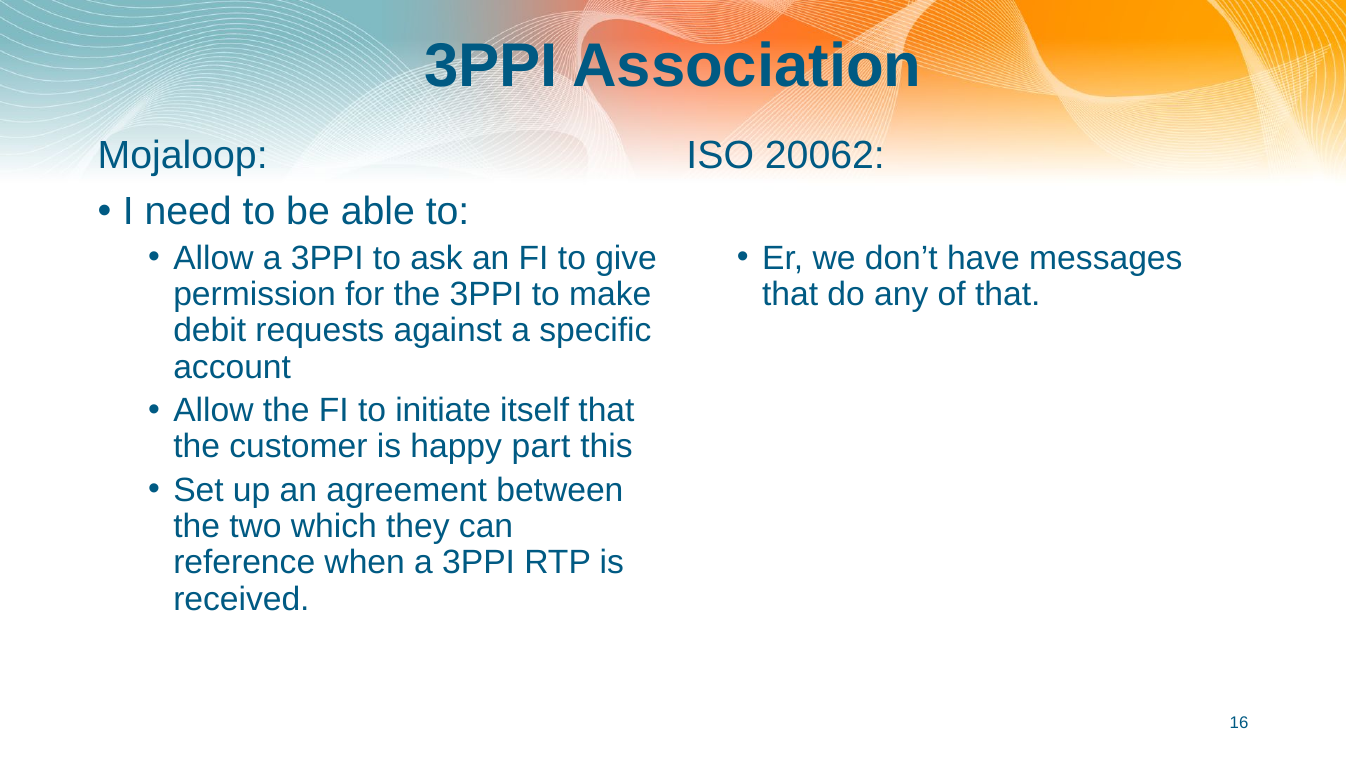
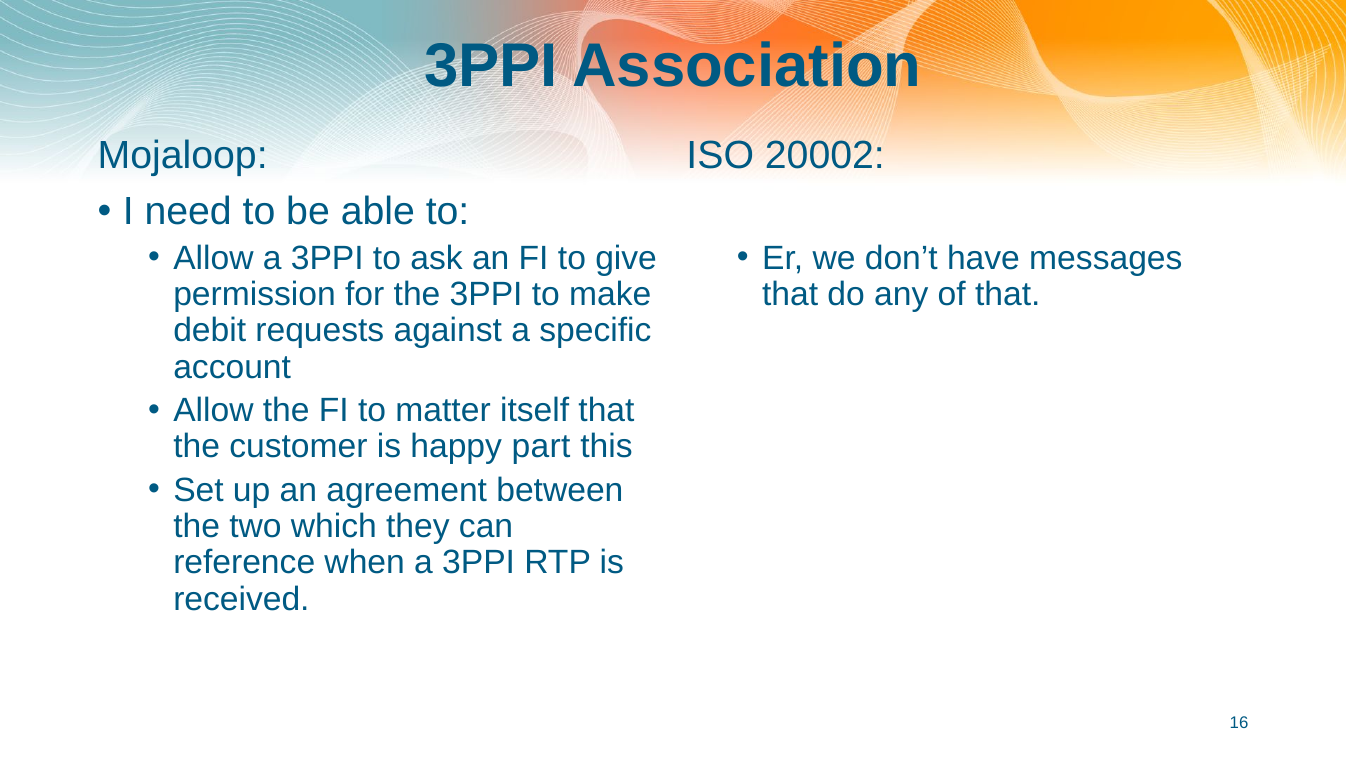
20062: 20062 -> 20002 (825, 155)
initiate: initiate -> matter (443, 410)
